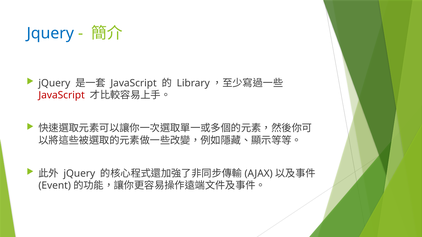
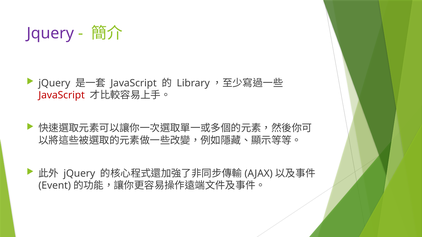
Jquery colour: blue -> purple (50, 33)
